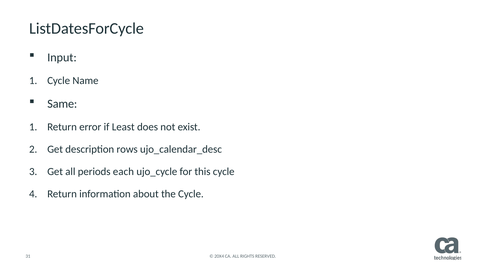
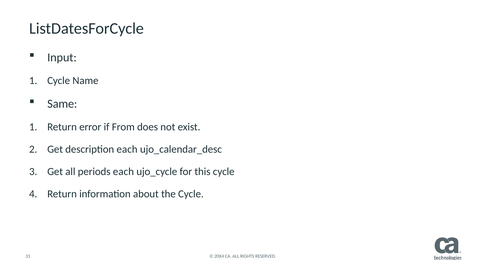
Least: Least -> From (123, 127)
description rows: rows -> each (127, 149)
